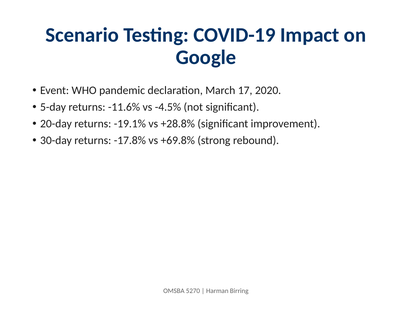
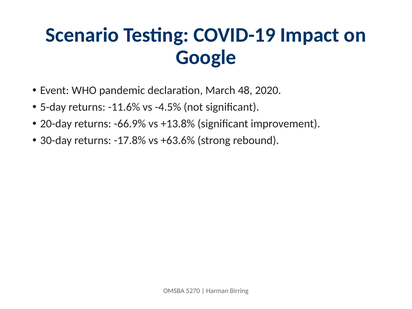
17: 17 -> 48 (245, 90)
-19.1%: -19.1% -> -66.9% (130, 124)
+28.8%: +28.8% -> +13.8% (178, 124)
+69.8%: +69.8% -> +63.6% (178, 140)
